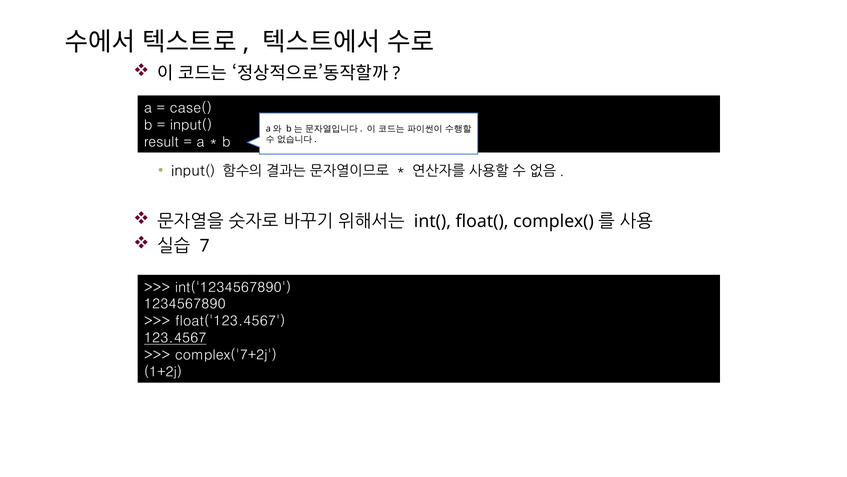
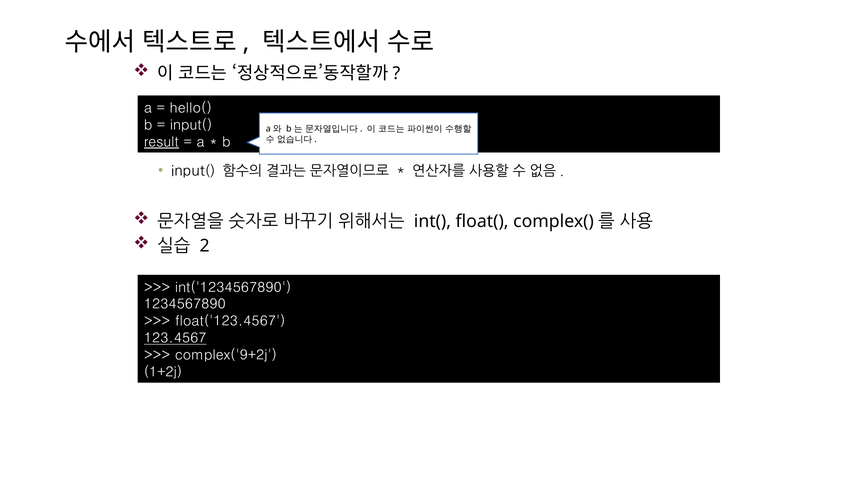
case(: case( -> hello( (191, 108)
result underline: none -> present (161, 142)
7: 7 -> 2 (205, 246)
complex('7+2j: complex('7+2j -> complex('9+2j (226, 355)
